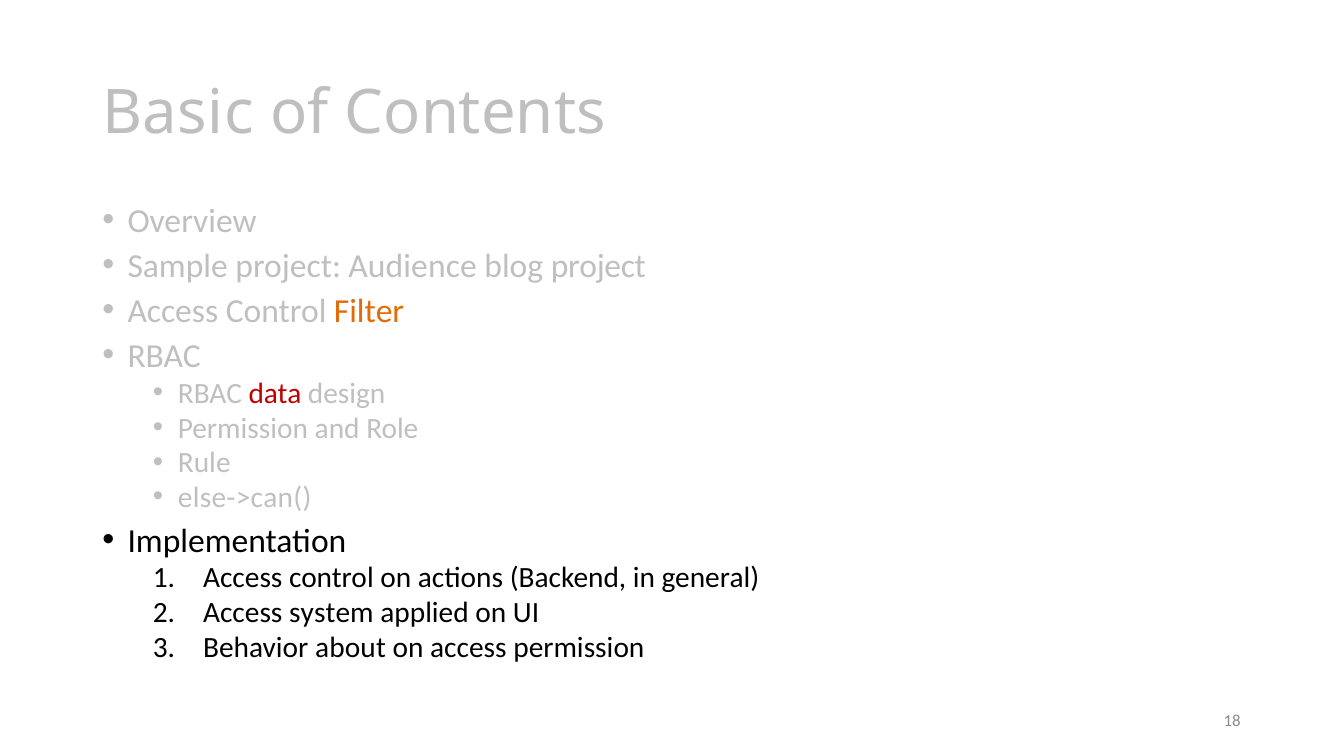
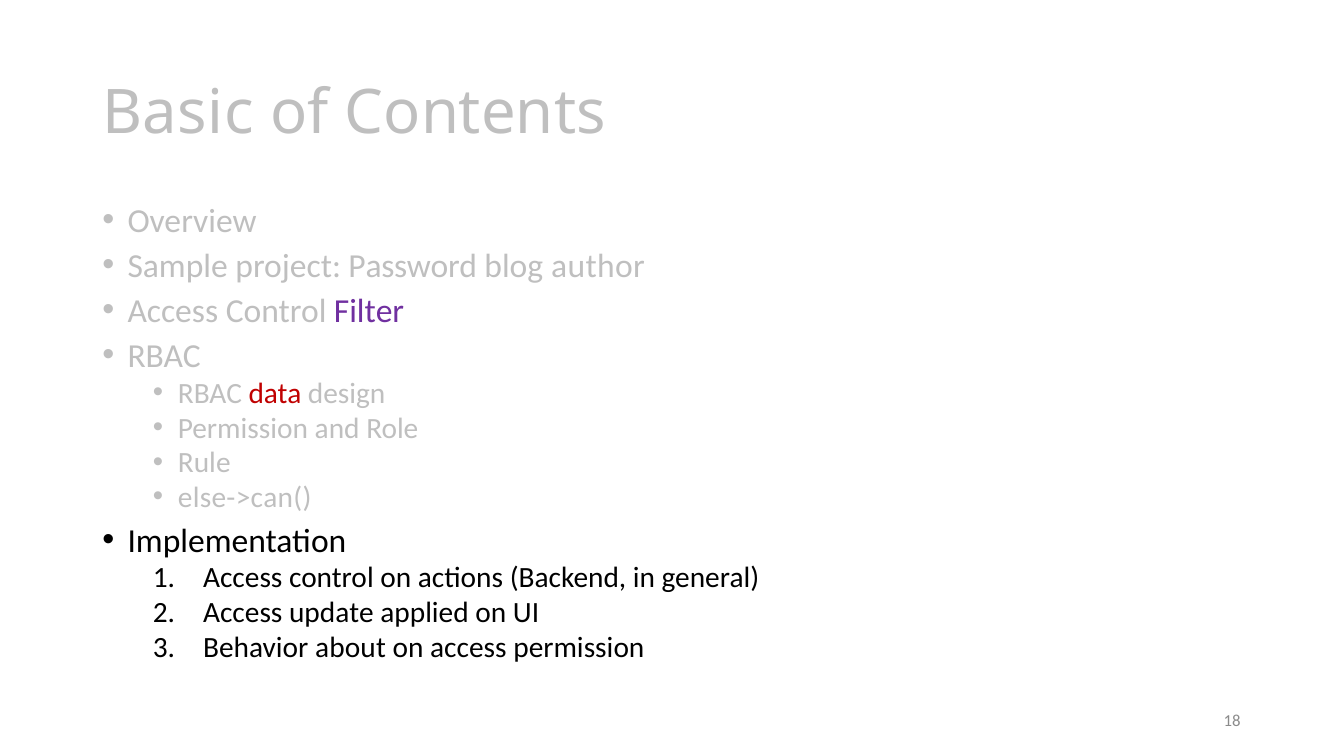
Audience: Audience -> Password (413, 266)
blog project: project -> author (598, 266)
Filter colour: orange -> purple (369, 312)
system: system -> update (331, 613)
